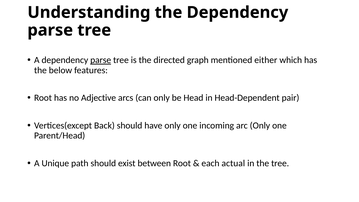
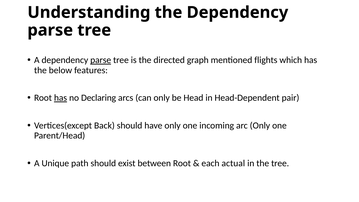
either: either -> flights (266, 60)
has underline: none -> present (61, 98)
Adjective: Adjective -> Declaring (99, 98)
